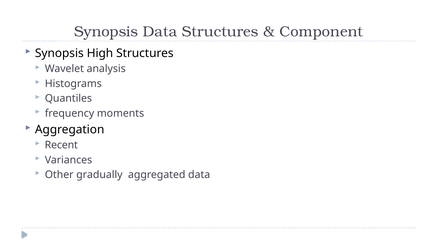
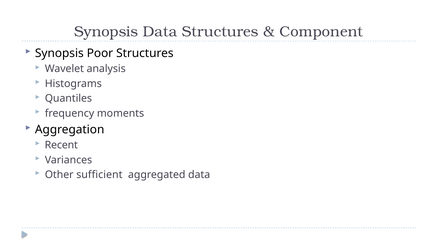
High: High -> Poor (100, 53)
gradually: gradually -> sufficient (99, 175)
